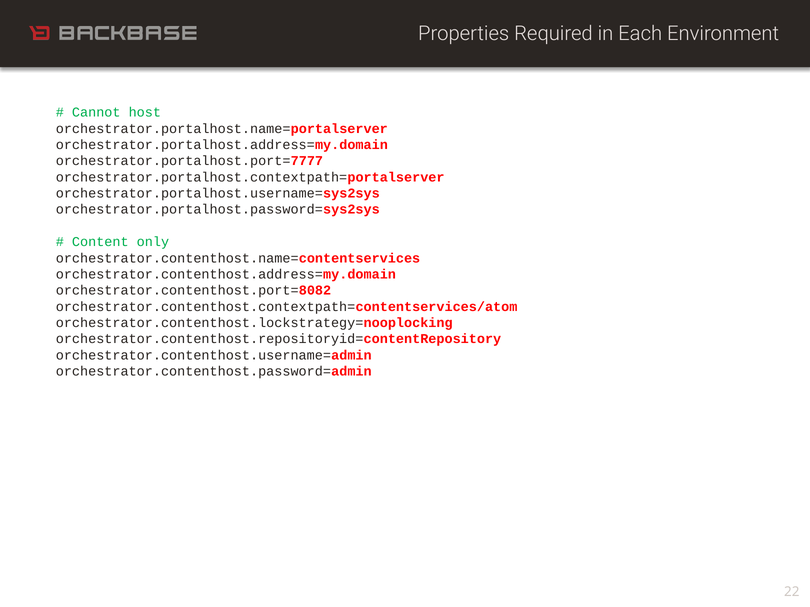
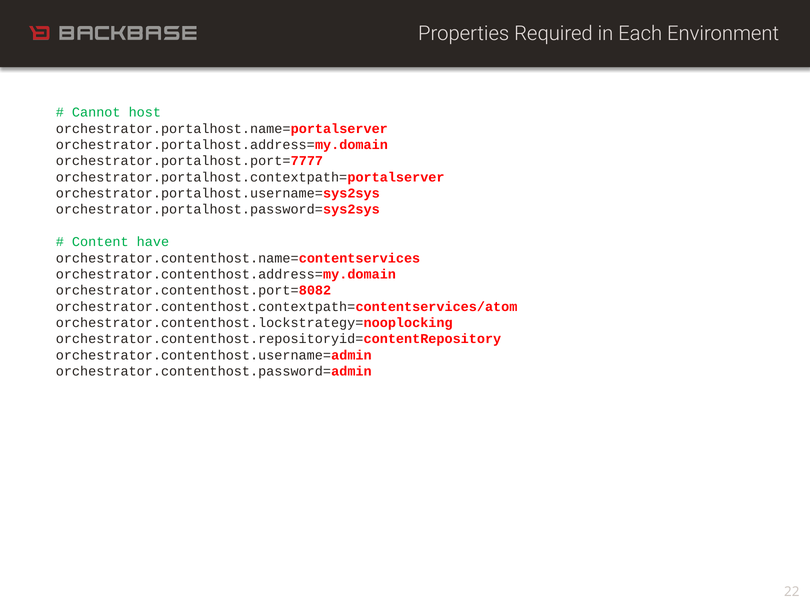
only: only -> have (153, 242)
